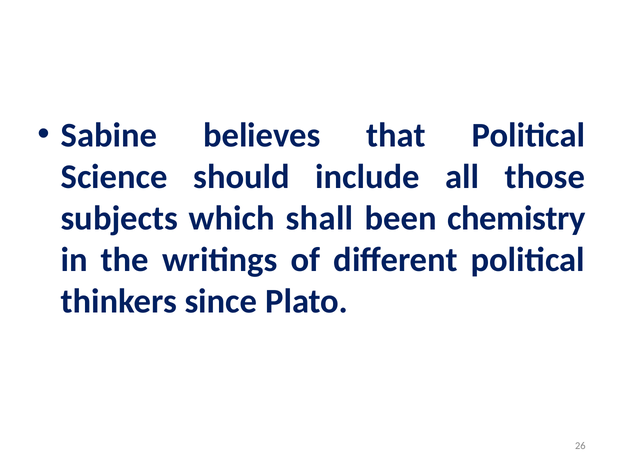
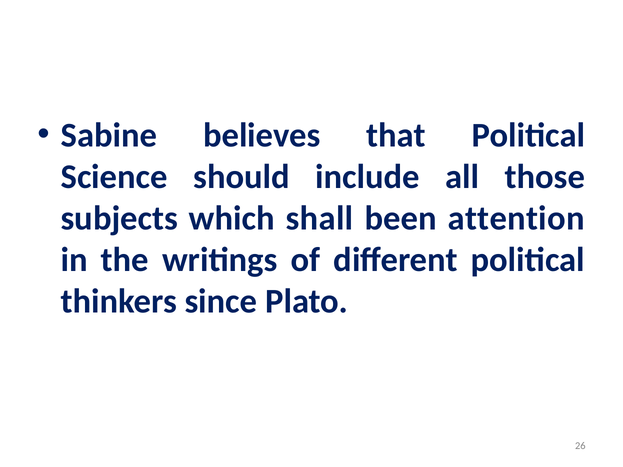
chemistry: chemistry -> attention (516, 218)
